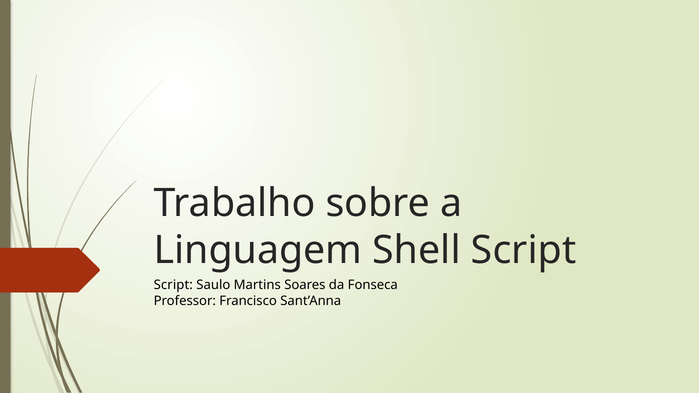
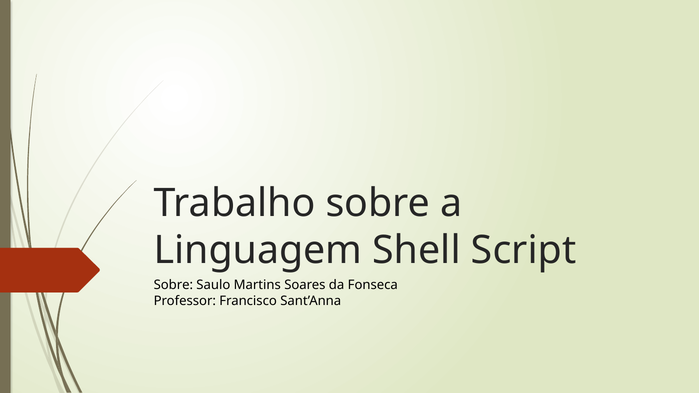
Script: Script -> Sobre (173, 285)
